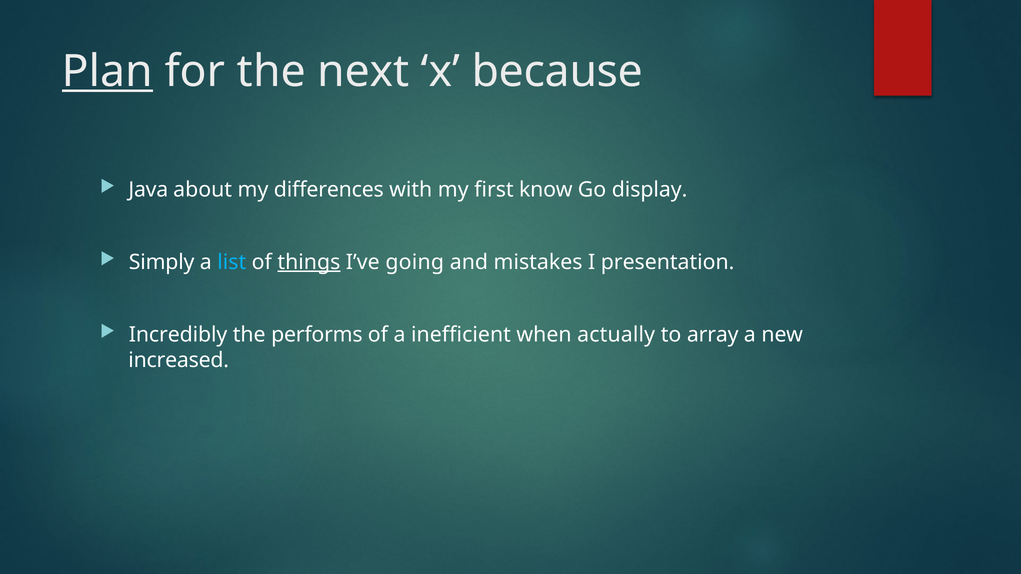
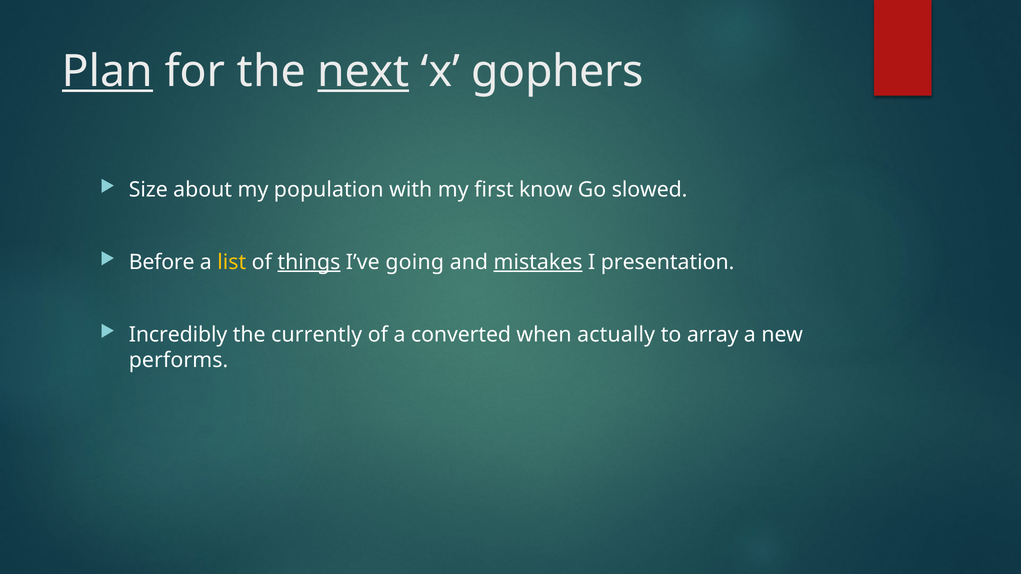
next underline: none -> present (363, 72)
because: because -> gophers (557, 72)
Java: Java -> Size (148, 190)
differences: differences -> population (329, 190)
display: display -> slowed (650, 190)
Simply: Simply -> Before (162, 262)
list colour: light blue -> yellow (232, 262)
mistakes underline: none -> present (538, 262)
performs: performs -> currently (317, 335)
inefficient: inefficient -> converted (461, 335)
increased: increased -> performs (179, 360)
